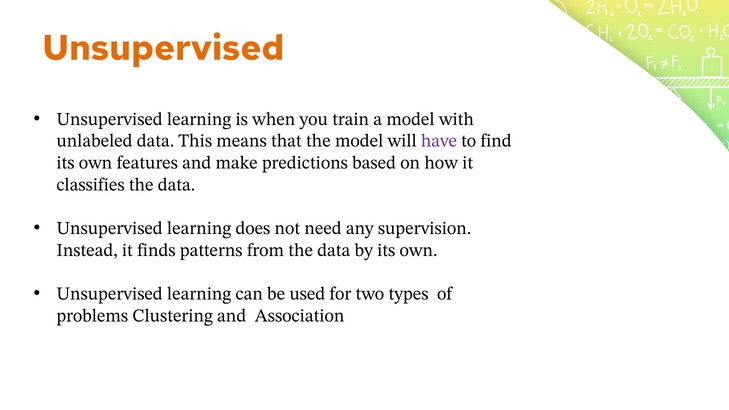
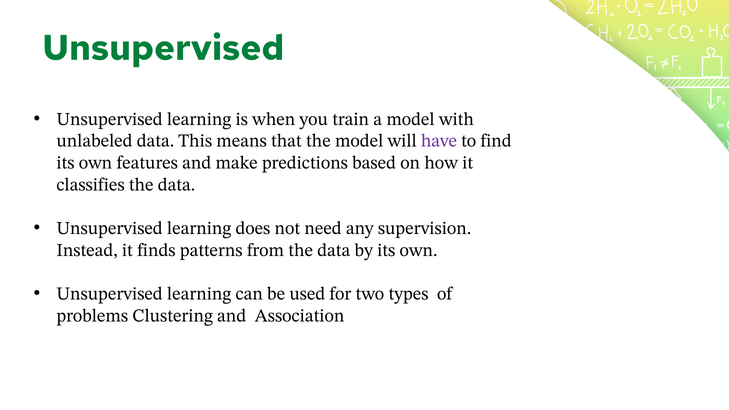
Unsupervised colour: orange -> green (163, 48)
